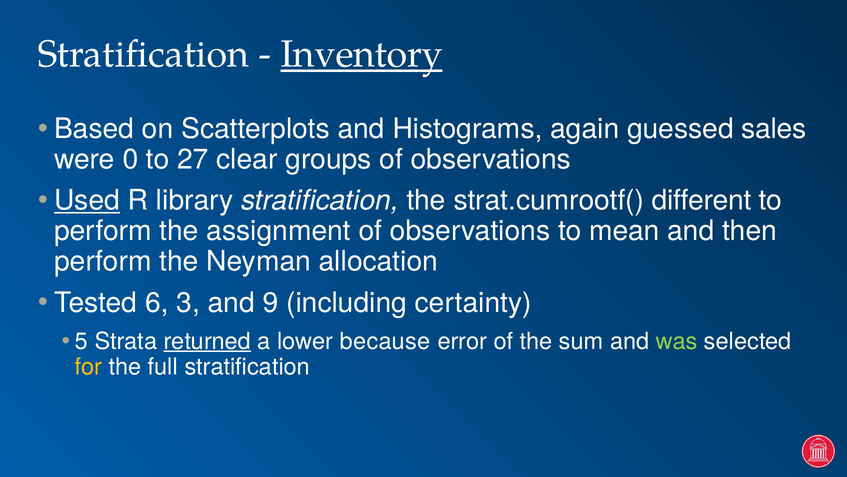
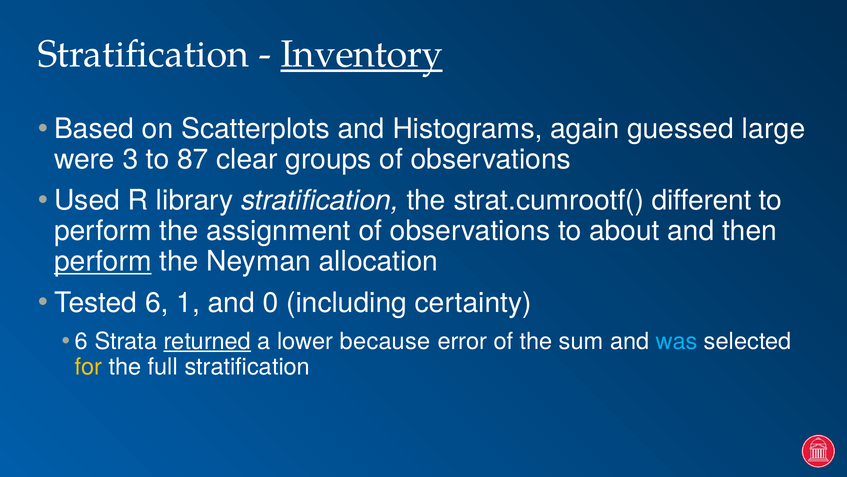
sales: sales -> large (773, 129)
0: 0 -> 3 (130, 159)
27: 27 -> 87 (193, 159)
Used underline: present -> none (87, 200)
mean: mean -> about (624, 231)
perform underline: none -> present (103, 261)
3: 3 -> 1 (188, 302)
9: 9 -> 0 (271, 302)
5: 5 -> 6 (82, 341)
was colour: light green -> light blue (677, 341)
